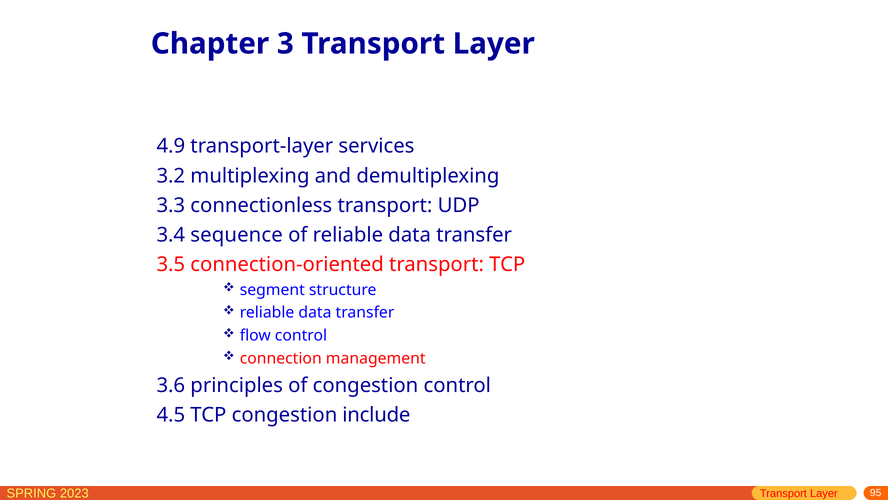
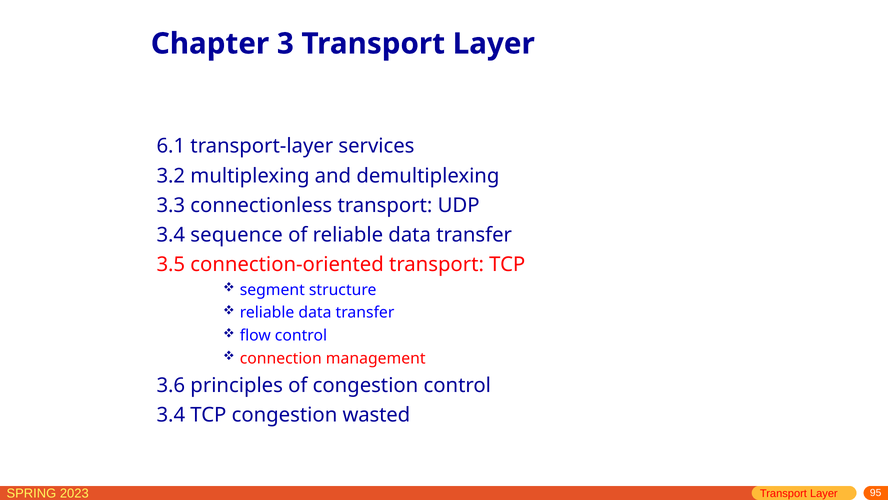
4.9: 4.9 -> 6.1 (171, 146)
4.5: 4.5 -> 3.4 (171, 415)
include: include -> wasted (376, 415)
